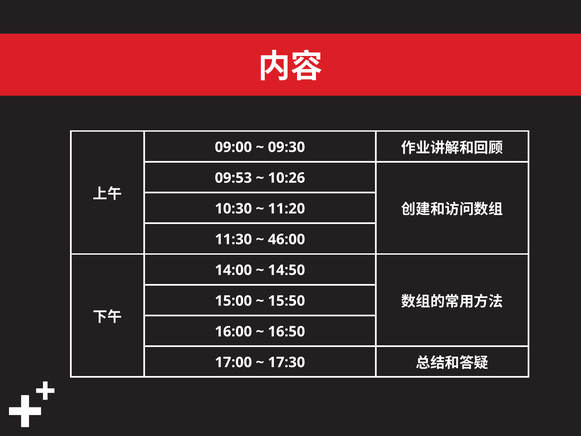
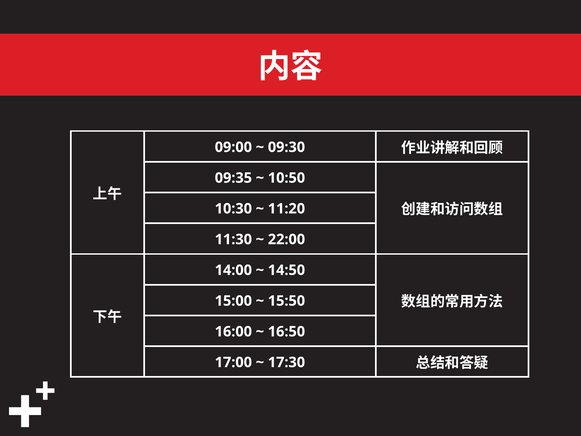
09:53: 09:53 -> 09:35 (233, 178)
10:26: 10:26 -> 10:50 (286, 178)
46:00: 46:00 -> 22:00 (286, 239)
